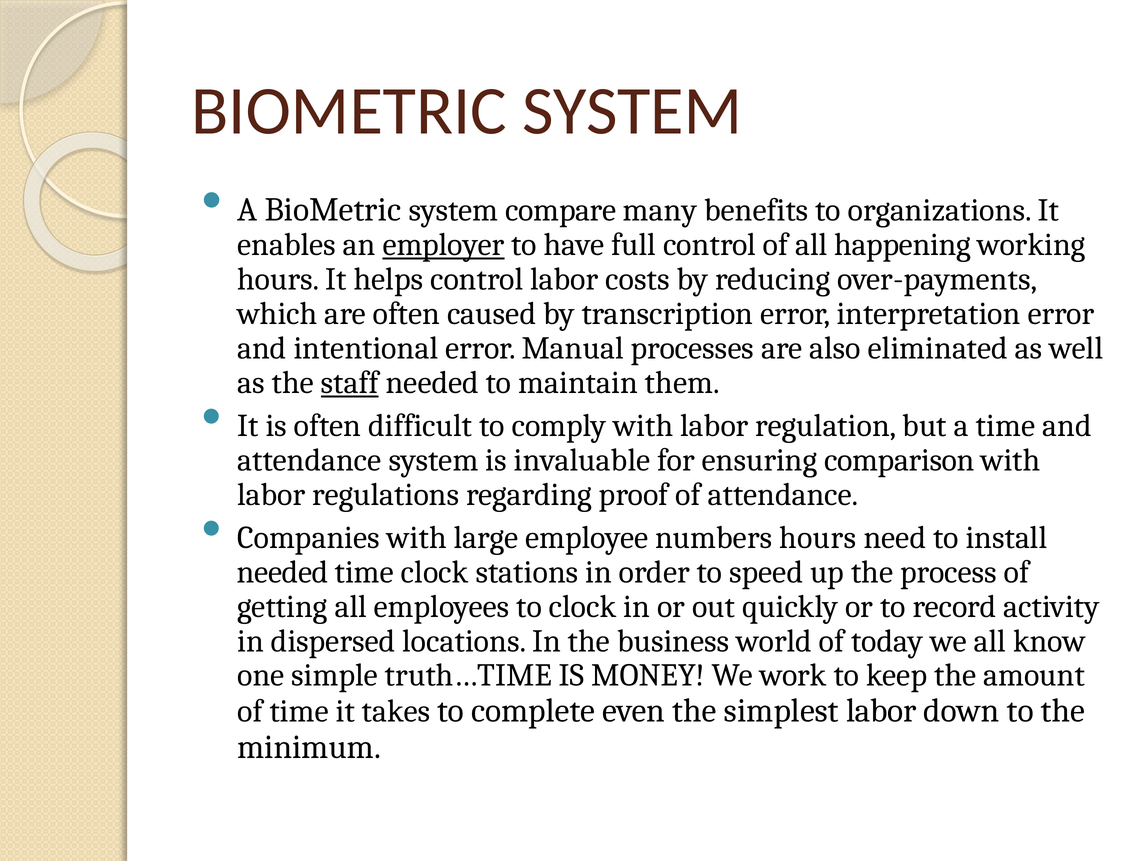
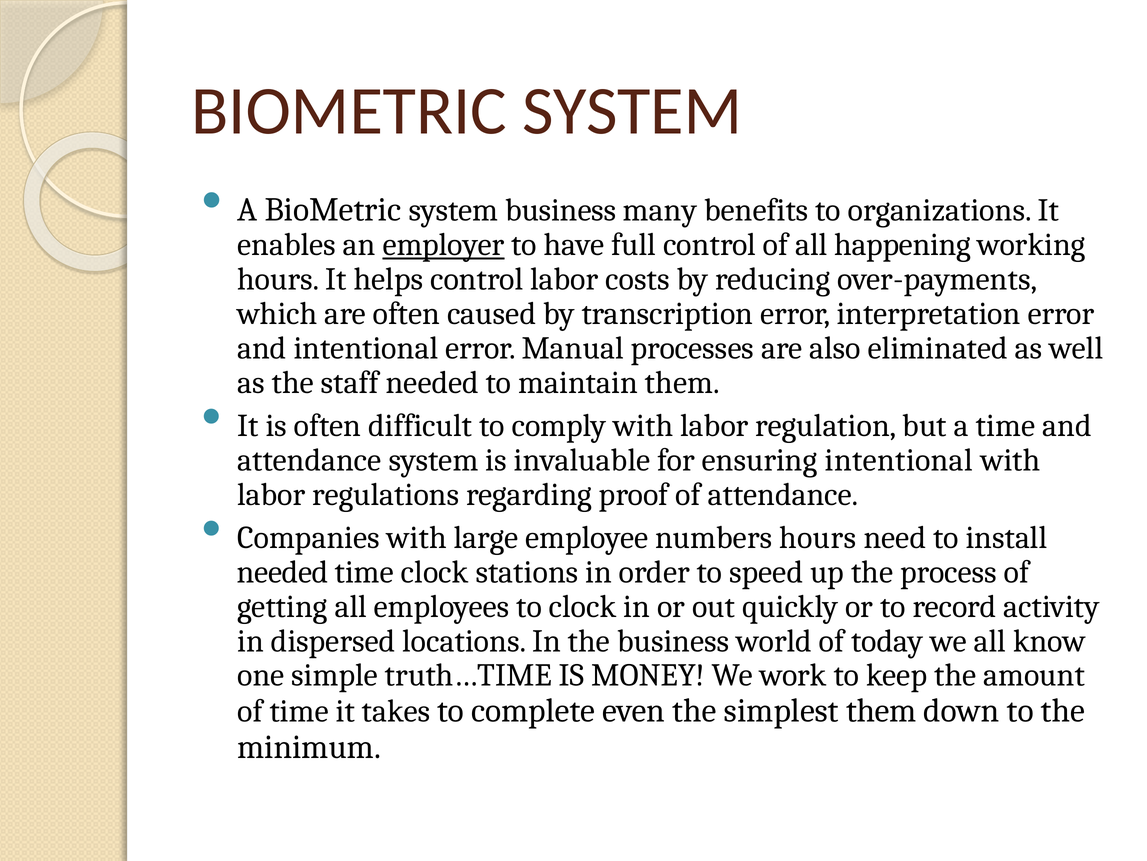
system compare: compare -> business (561, 210)
staff underline: present -> none (350, 382)
ensuring comparison: comparison -> intentional (899, 460)
simplest labor: labor -> them (881, 710)
